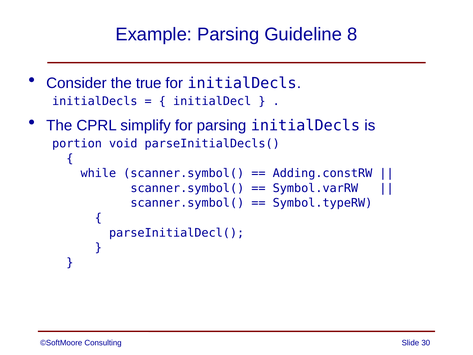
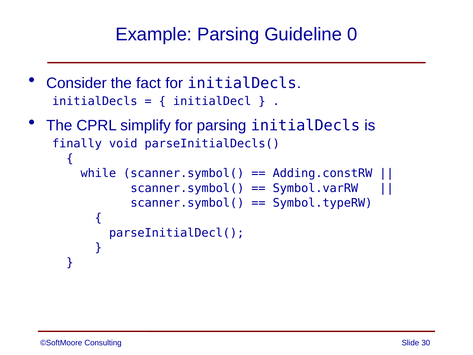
8: 8 -> 0 (352, 34)
true: true -> fact (149, 83)
portion: portion -> finally (77, 144)
